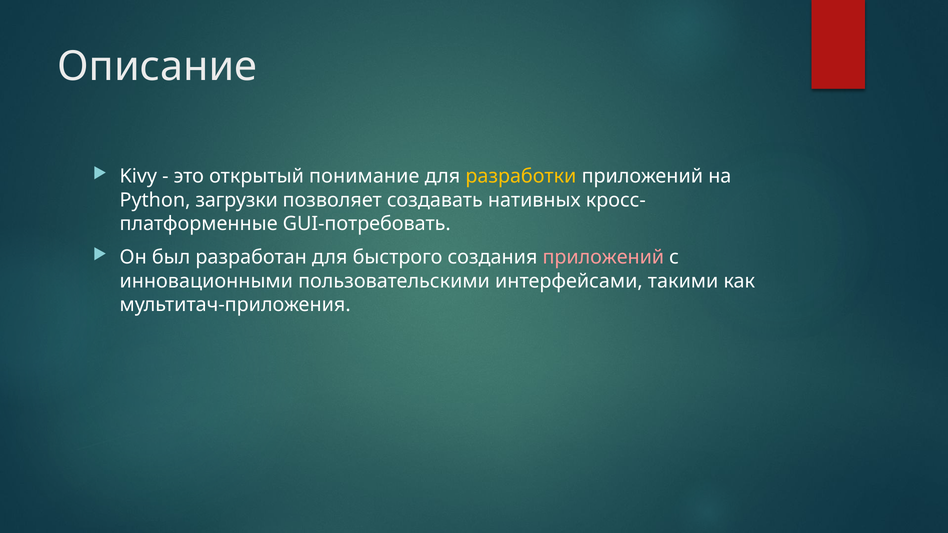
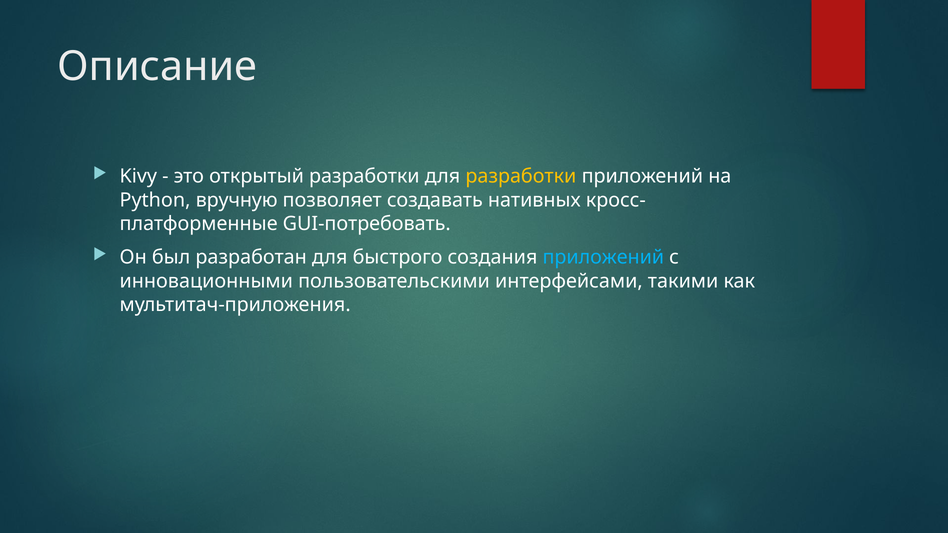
открытый понимание: понимание -> разработки (364, 176)
загрузки: загрузки -> вручную (237, 200)
приложений colour: pink -> light blue (603, 257)
